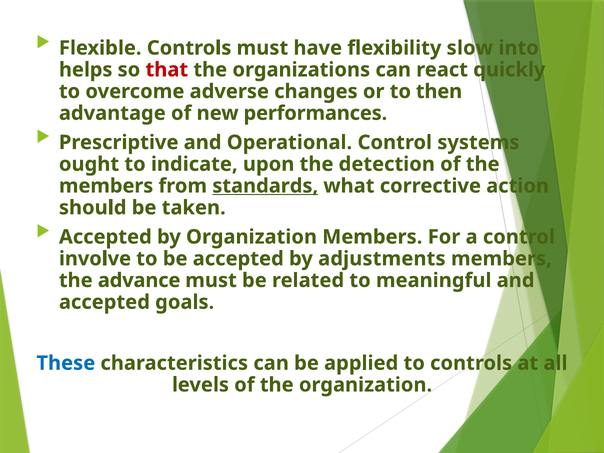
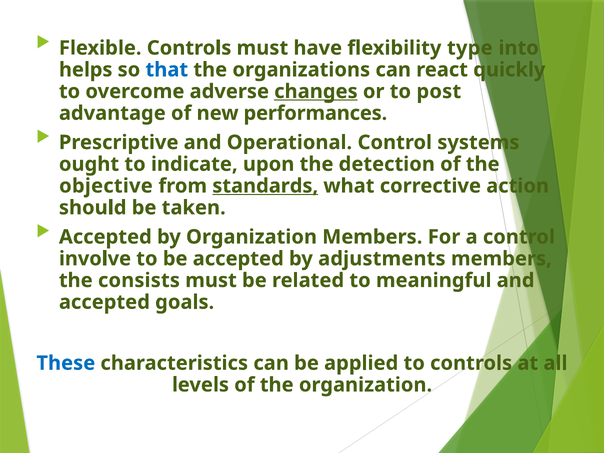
slow: slow -> type (470, 48)
that colour: red -> blue (167, 70)
changes underline: none -> present (316, 91)
then: then -> post (439, 91)
members: members -> objective (106, 186)
advance: advance -> consists (139, 280)
